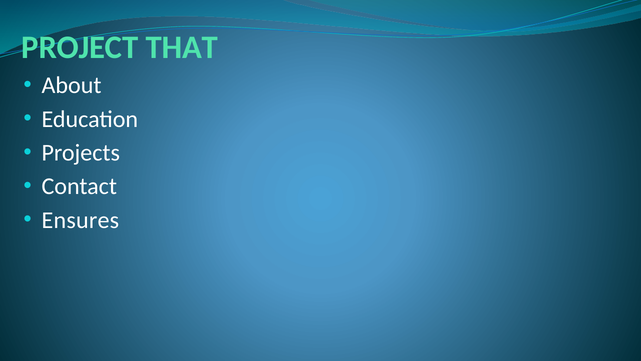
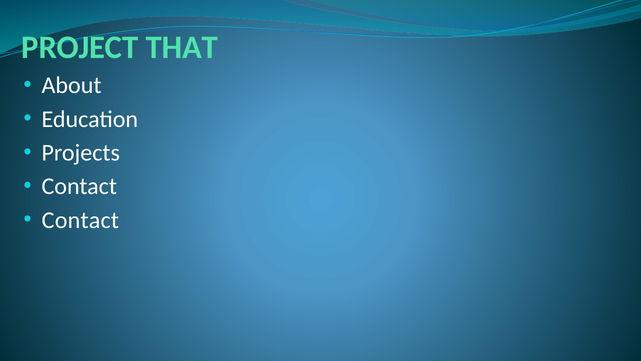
Ensures: Ensures -> Contact (80, 220)
